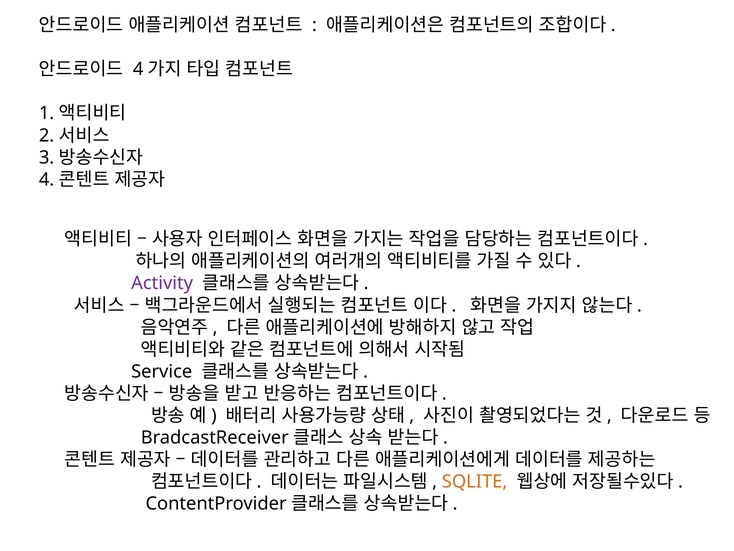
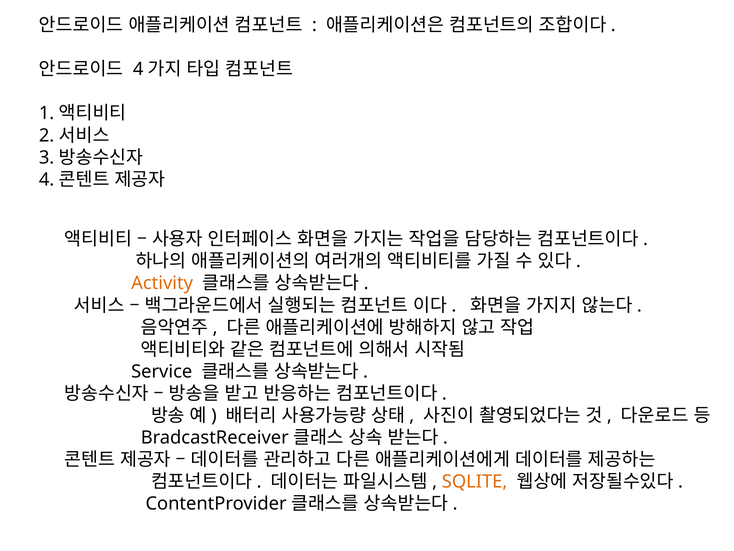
Activity colour: purple -> orange (162, 283)
